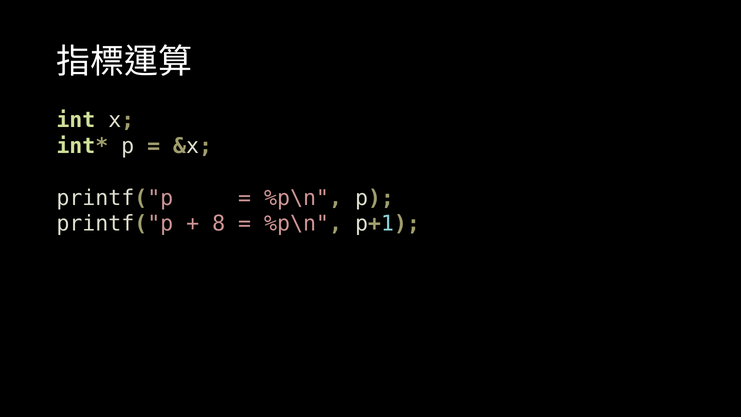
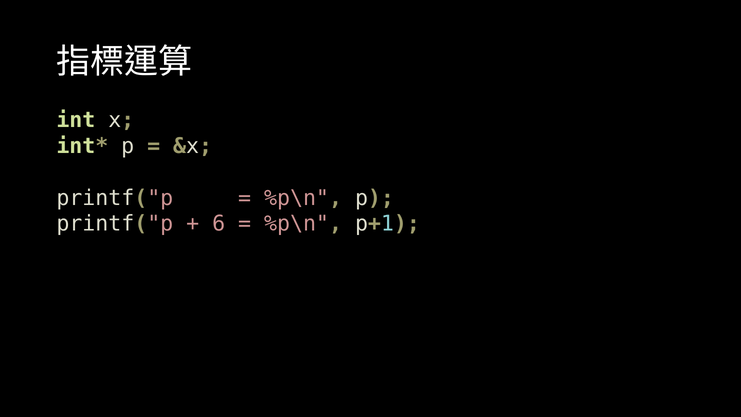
8: 8 -> 6 (219, 224)
